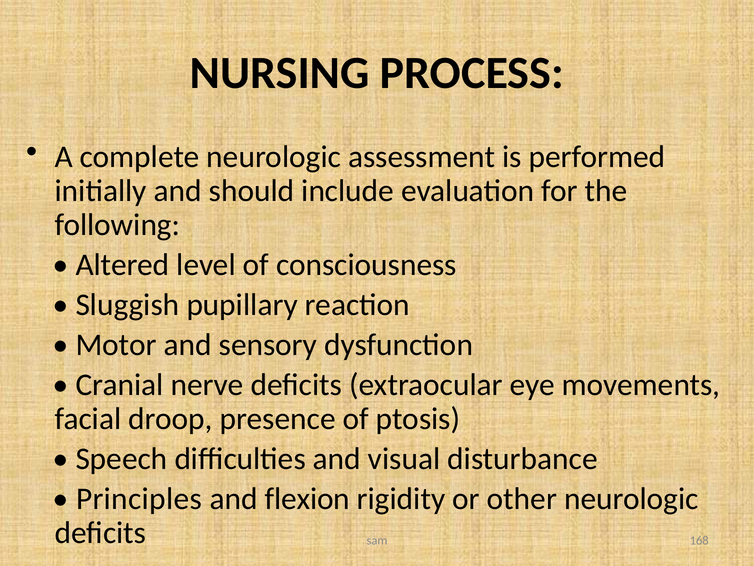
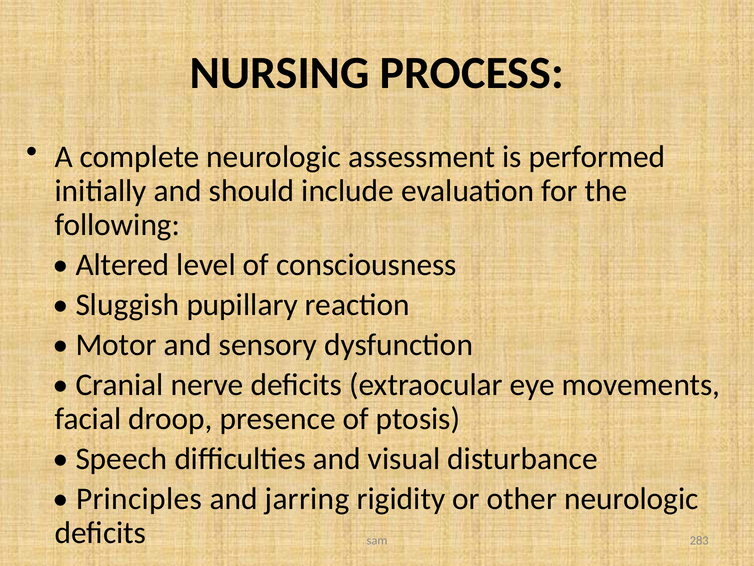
flexion: flexion -> jarring (307, 498)
168: 168 -> 283 (699, 540)
